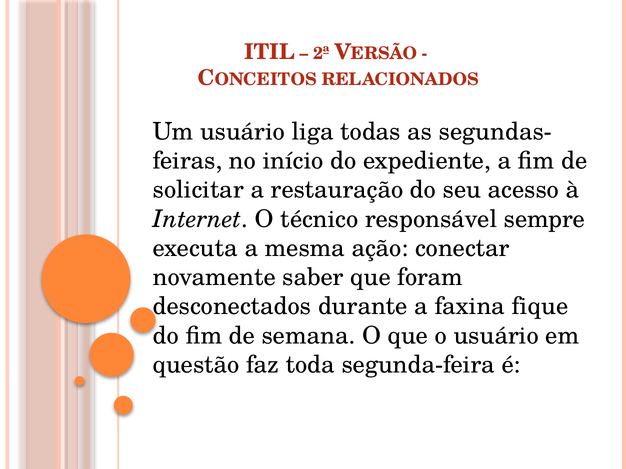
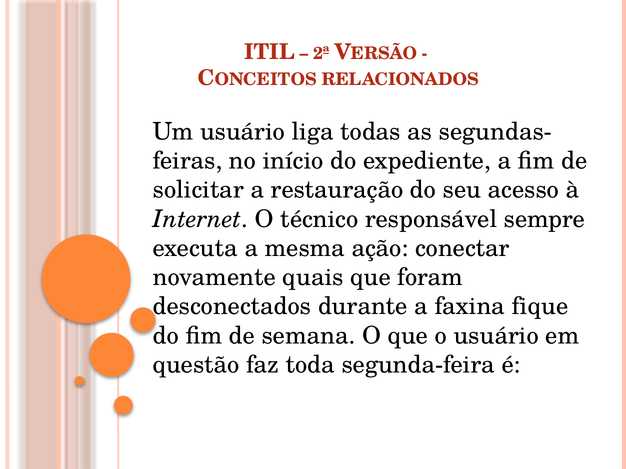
saber: saber -> quais (313, 278)
